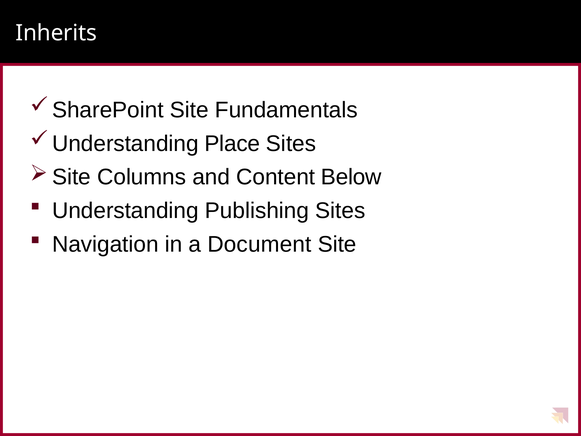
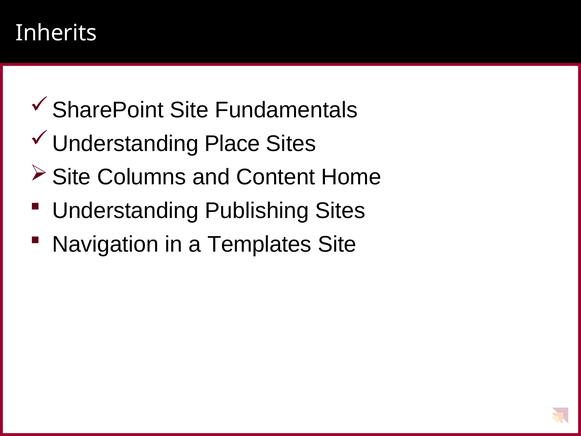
Below: Below -> Home (351, 177)
Document: Document -> Templates (260, 244)
